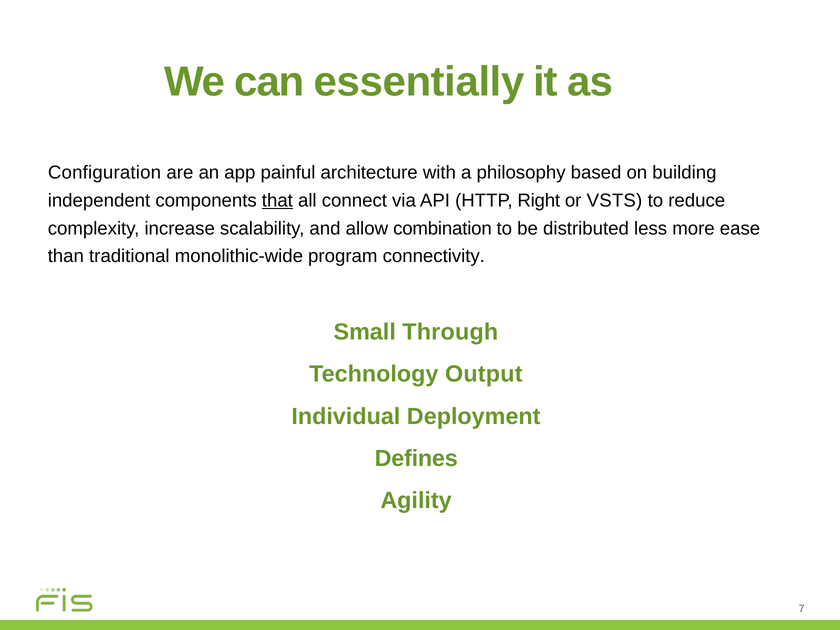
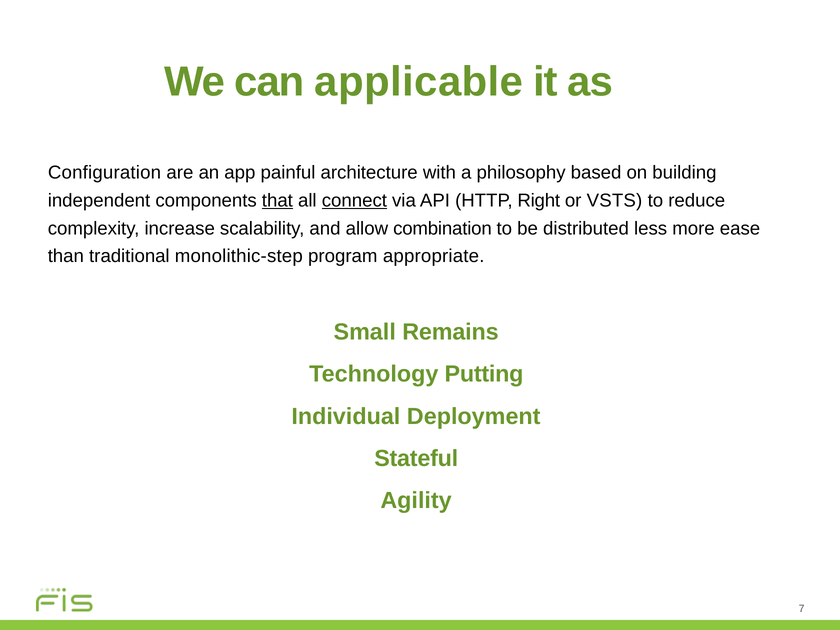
essentially: essentially -> applicable (419, 82)
connect underline: none -> present (354, 200)
monolithic-wide: monolithic-wide -> monolithic-step (239, 256)
connectivity: connectivity -> appropriate (434, 256)
Through: Through -> Remains (450, 332)
Output: Output -> Putting (484, 374)
Defines: Defines -> Stateful (416, 458)
